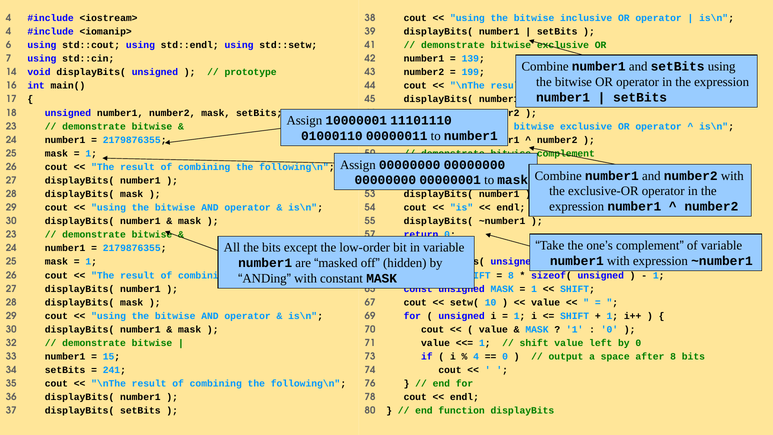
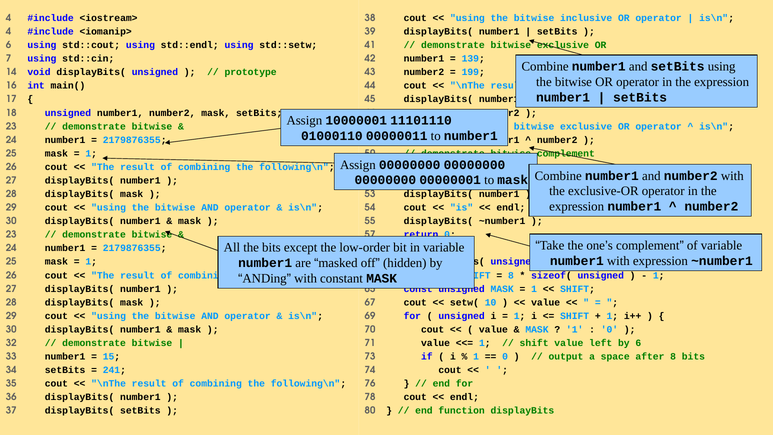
by 0: 0 -> 6 (638, 343)
4: 4 -> 1 (476, 356)
